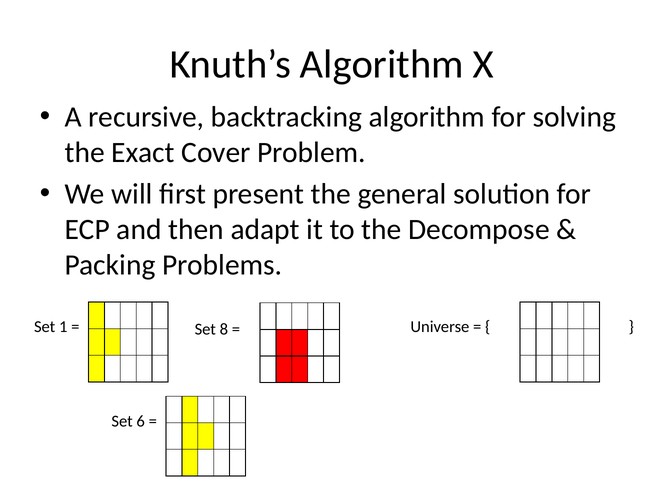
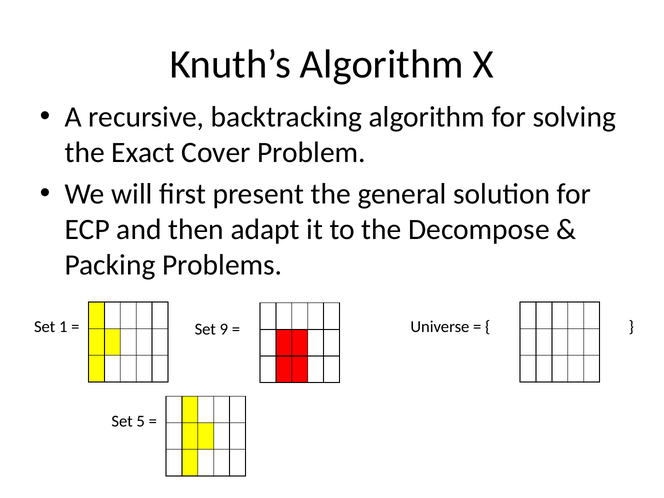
8: 8 -> 9 (224, 329)
6: 6 -> 5 (141, 421)
